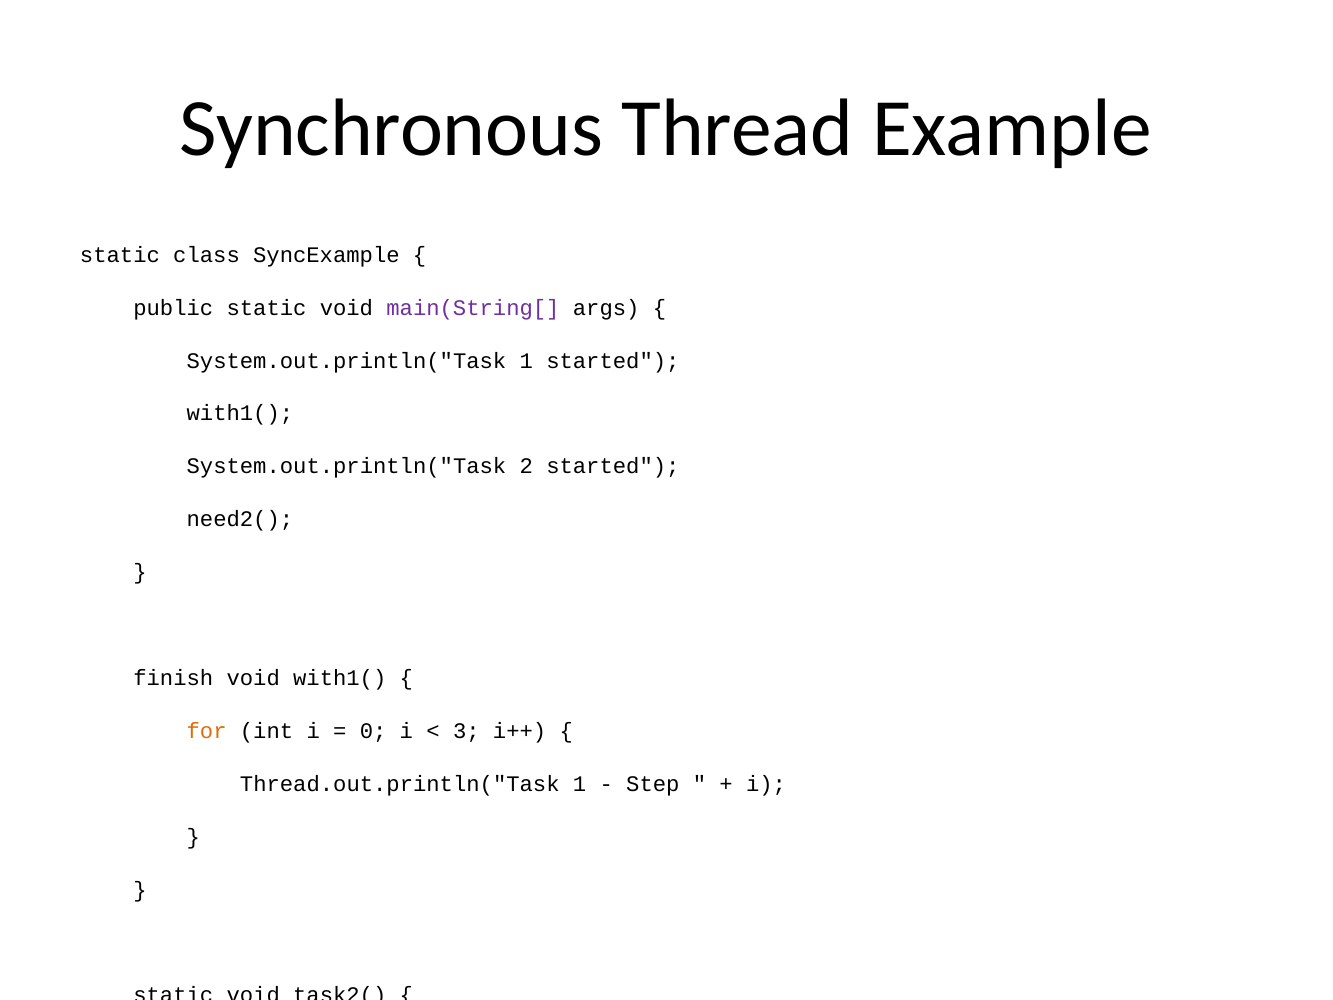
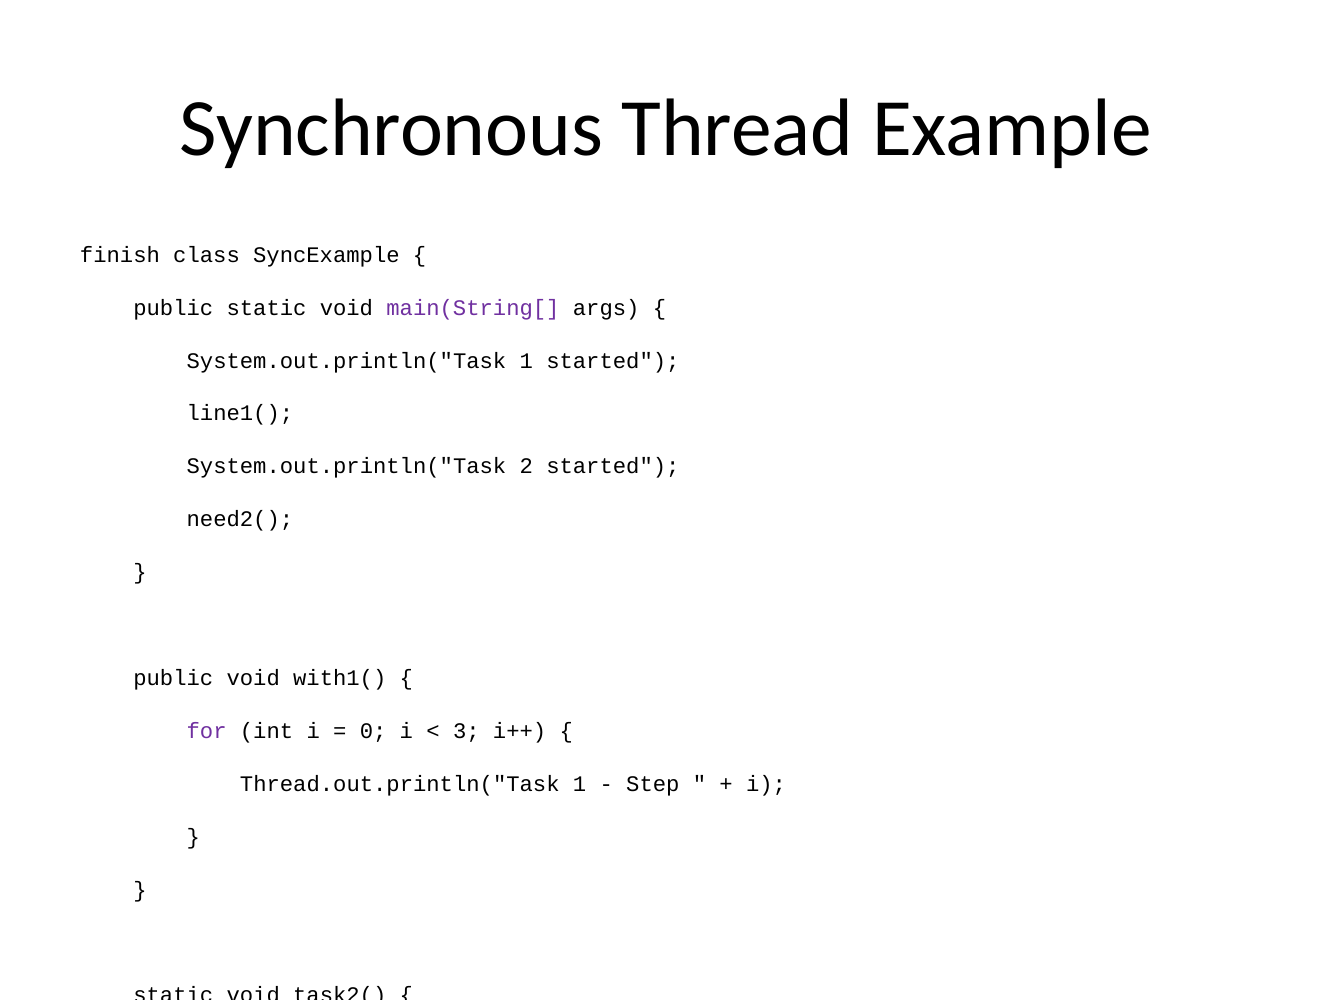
static: static -> finish (120, 255)
with1(: with1( -> line1( (240, 414)
finish: finish -> public (173, 678)
for colour: orange -> purple (207, 731)
